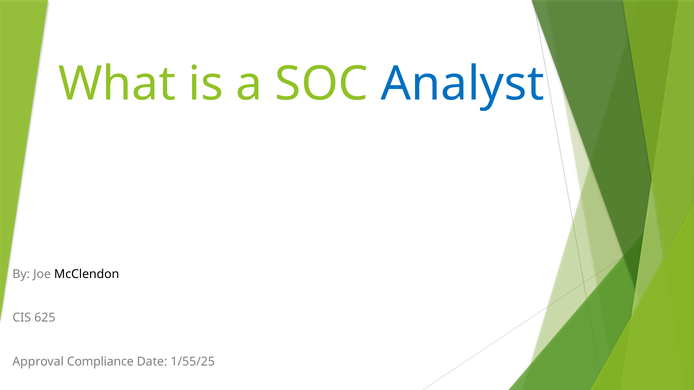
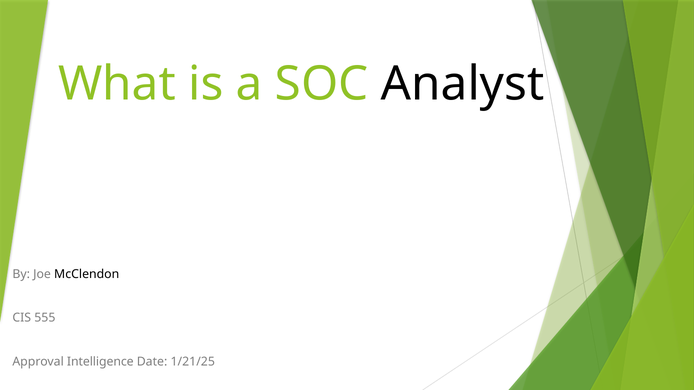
Analyst colour: blue -> black (463, 84)
625: 625 -> 555 (45, 318)
Compliance: Compliance -> Intelligence (100, 362)
1/55/25: 1/55/25 -> 1/21/25 (193, 362)
